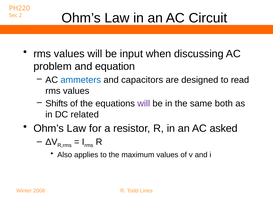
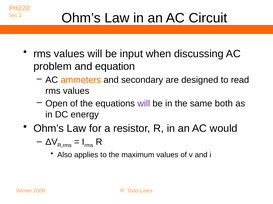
ammeters colour: blue -> orange (81, 80)
capacitors: capacitors -> secondary (142, 80)
Shifts: Shifts -> Open (57, 104)
related: related -> energy (85, 115)
asked: asked -> would (224, 129)
